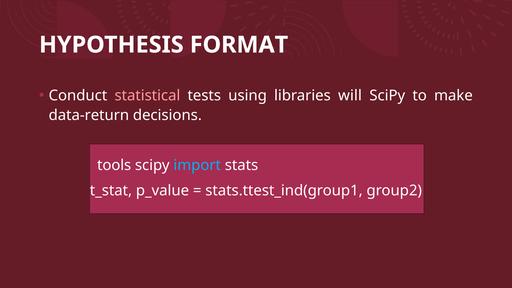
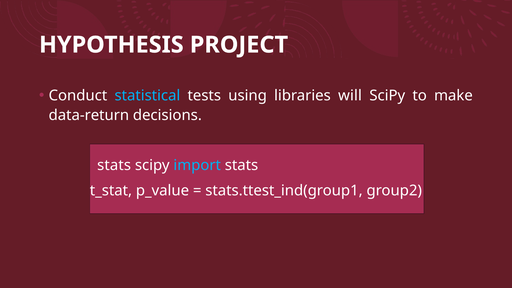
FORMAT: FORMAT -> PROJECT (239, 45)
statistical colour: pink -> light blue (147, 96)
tools: tools -> stats (114, 165)
